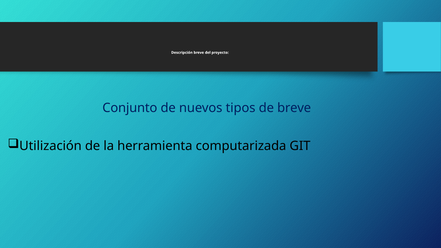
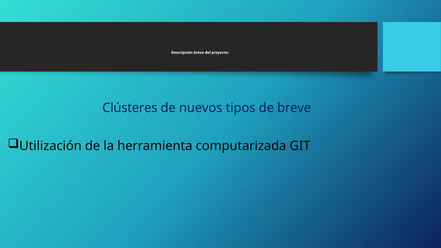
Conjunto: Conjunto -> Clústeres (130, 108)
